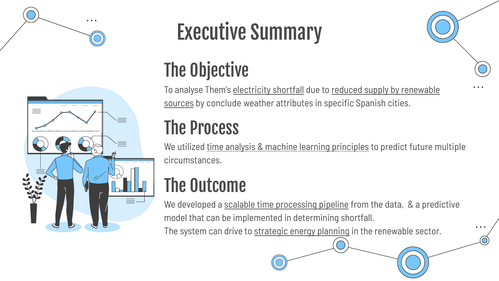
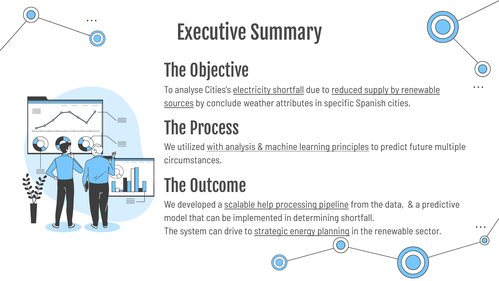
Them’s: Them’s -> Cities’s (218, 90)
utilized time: time -> with (215, 147)
scalable time: time -> help (265, 204)
